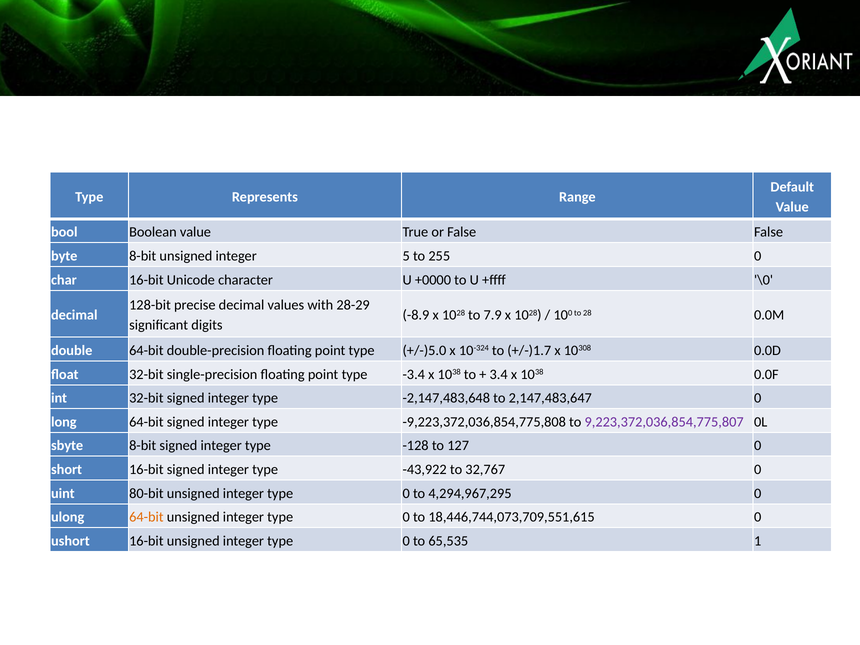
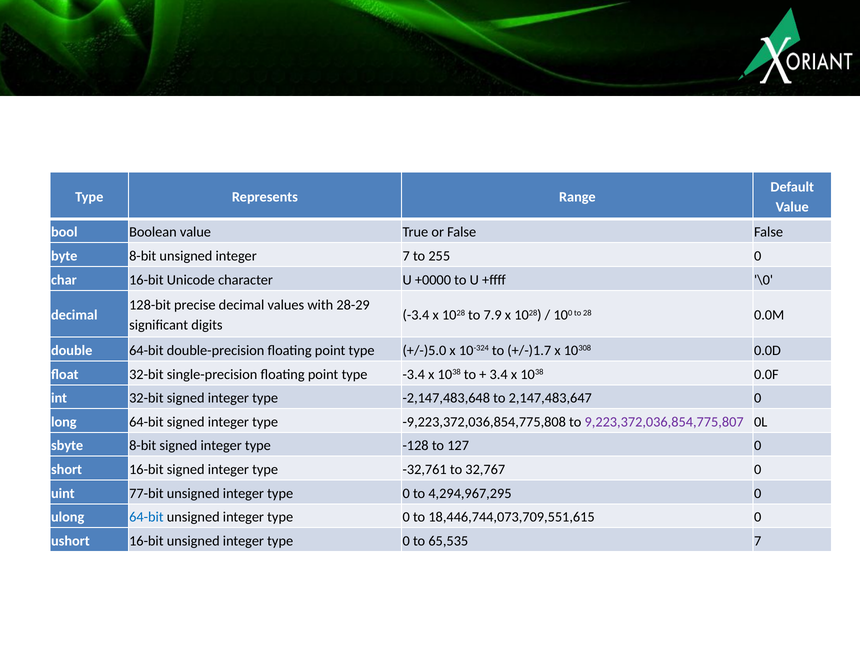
integer 5: 5 -> 7 (406, 256)
-8.9: -8.9 -> -3.4 (416, 315)
-43,922: -43,922 -> -32,761 (425, 470)
80-bit: 80-bit -> 77-bit (146, 493)
64-bit colour: orange -> blue (146, 517)
65,535 1: 1 -> 7 (758, 541)
